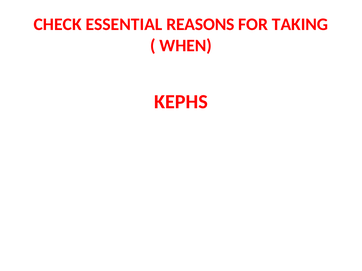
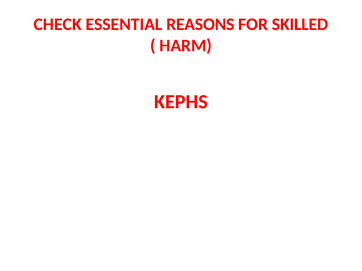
TAKING: TAKING -> SKILLED (300, 24)
WHEN: WHEN -> HARM (186, 46)
